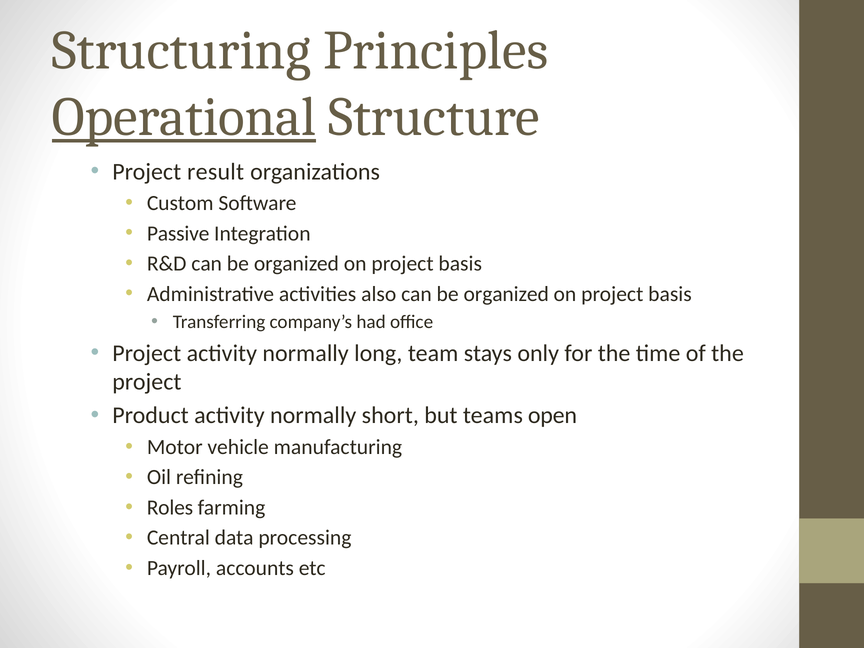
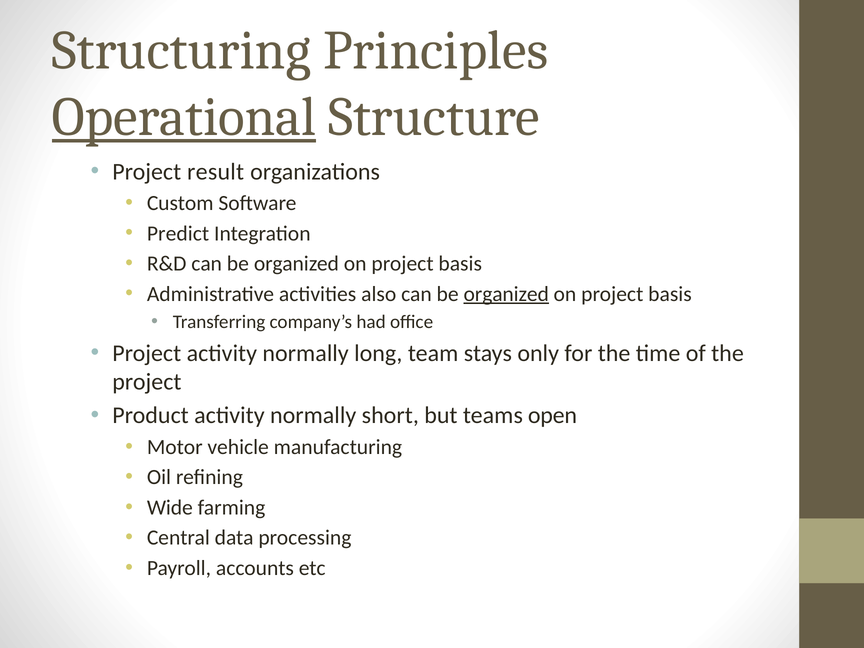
Passive: Passive -> Predict (178, 233)
organized underline: none -> present (506, 294)
Roles: Roles -> Wide (170, 508)
